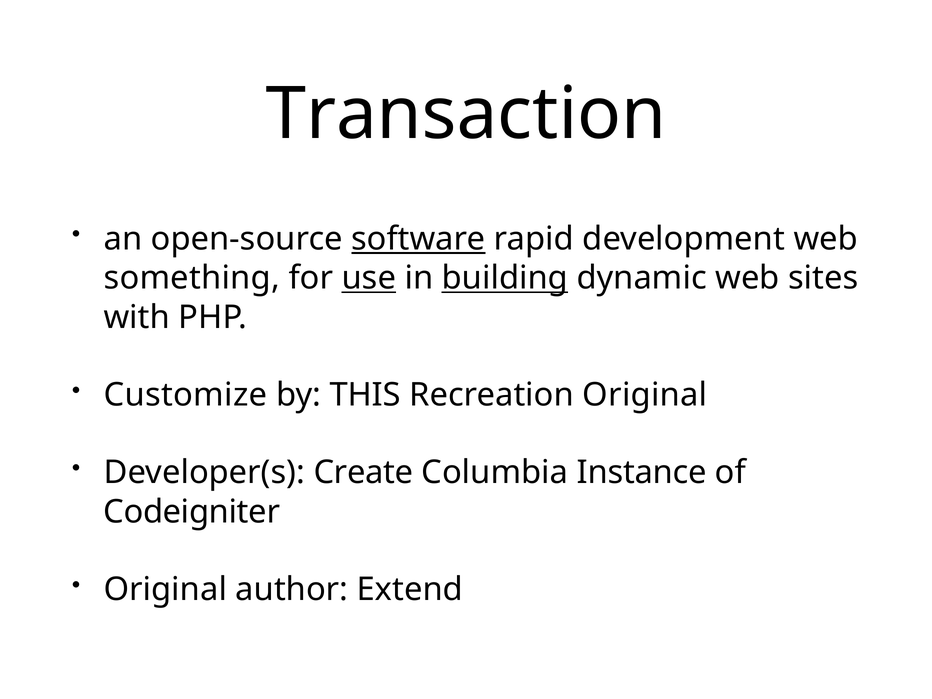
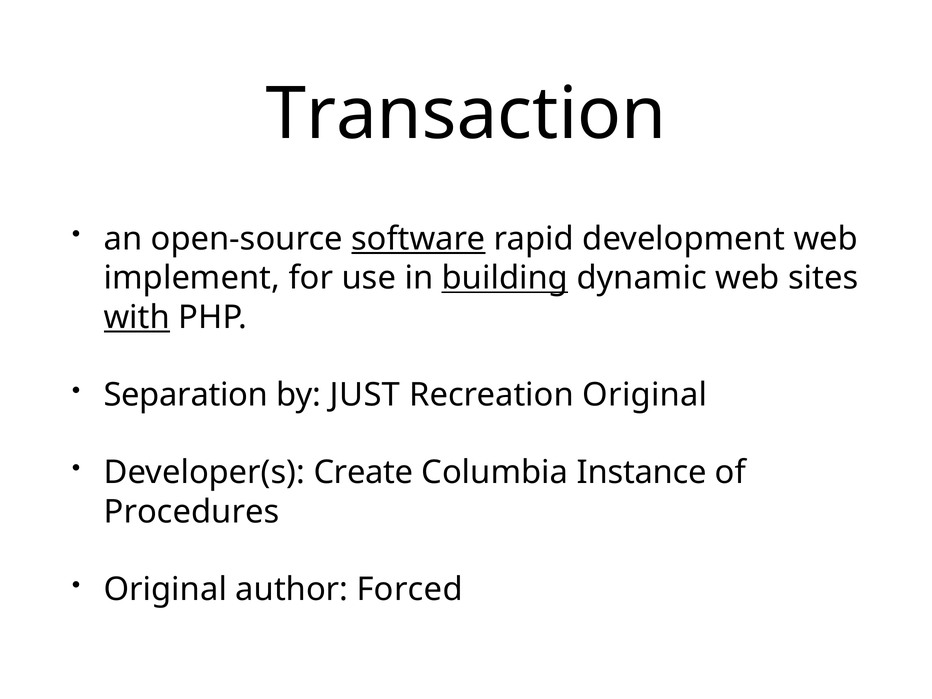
something: something -> implement (192, 278)
use underline: present -> none (369, 278)
with underline: none -> present (137, 317)
Customize: Customize -> Separation (186, 395)
THIS: THIS -> JUST (365, 395)
Codeigniter: Codeigniter -> Procedures (191, 512)
Extend: Extend -> Forced (410, 589)
